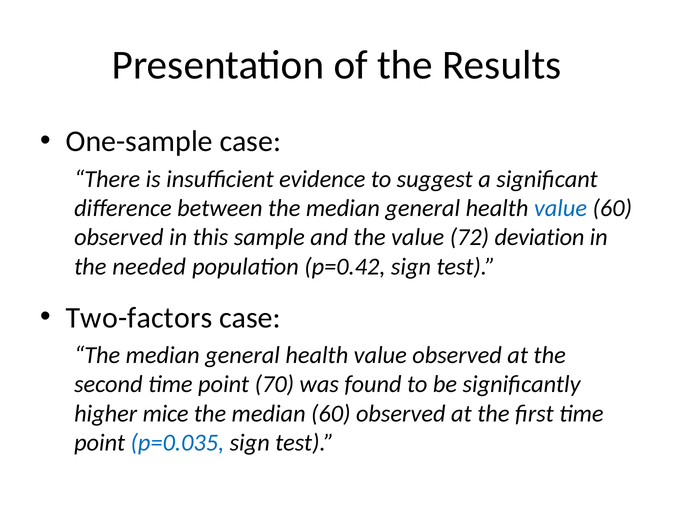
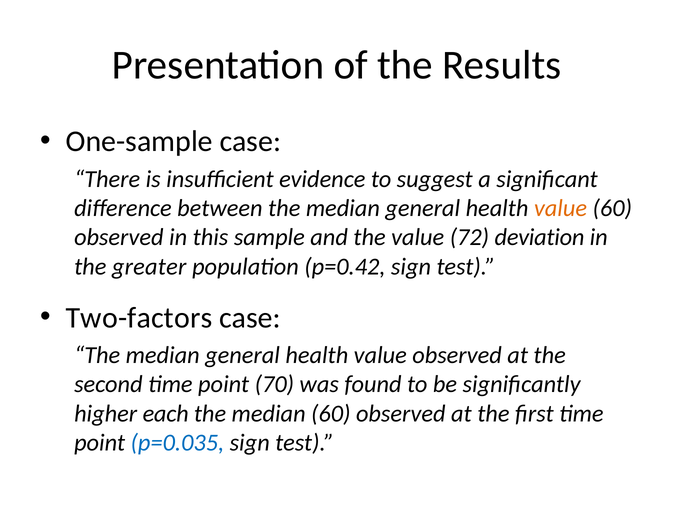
value colour: blue -> orange (561, 208)
needed: needed -> greater (149, 266)
mice: mice -> each (166, 413)
